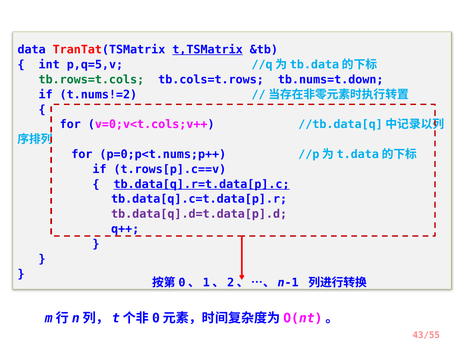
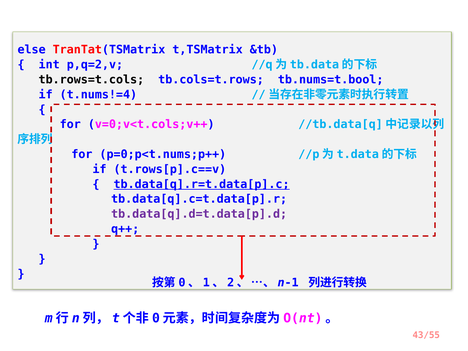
data: data -> else (32, 50)
t,TSMatrix underline: present -> none (208, 50)
p,q=5,v: p,q=5,v -> p,q=2,v (95, 65)
tb.rows=t.cols colour: green -> black (91, 80)
tb.nums=t.down: tb.nums=t.down -> tb.nums=t.bool (331, 80)
t.nums!=2: t.nums!=2 -> t.nums!=4 (98, 95)
